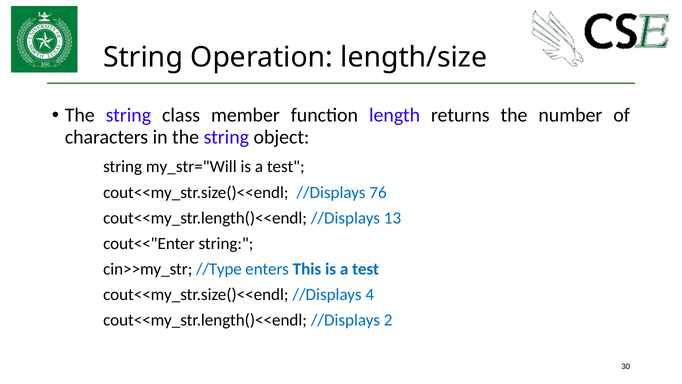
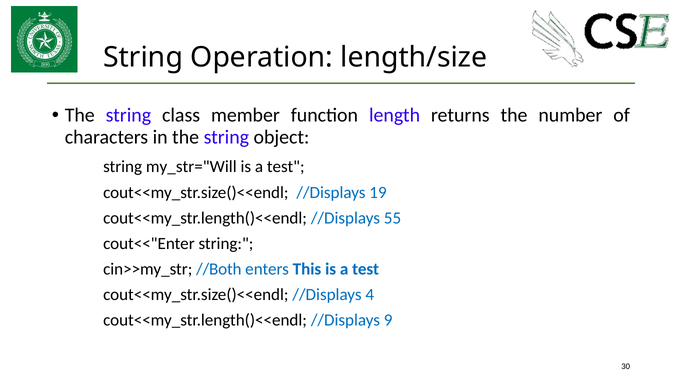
76: 76 -> 19 (378, 192)
13: 13 -> 55 (393, 218)
//Type: //Type -> //Both (219, 269)
2: 2 -> 9 (388, 320)
